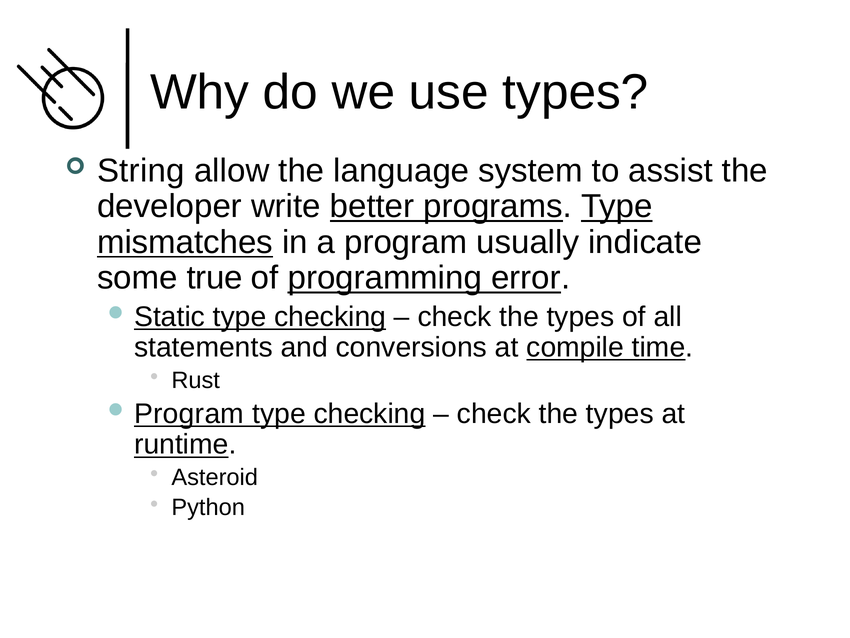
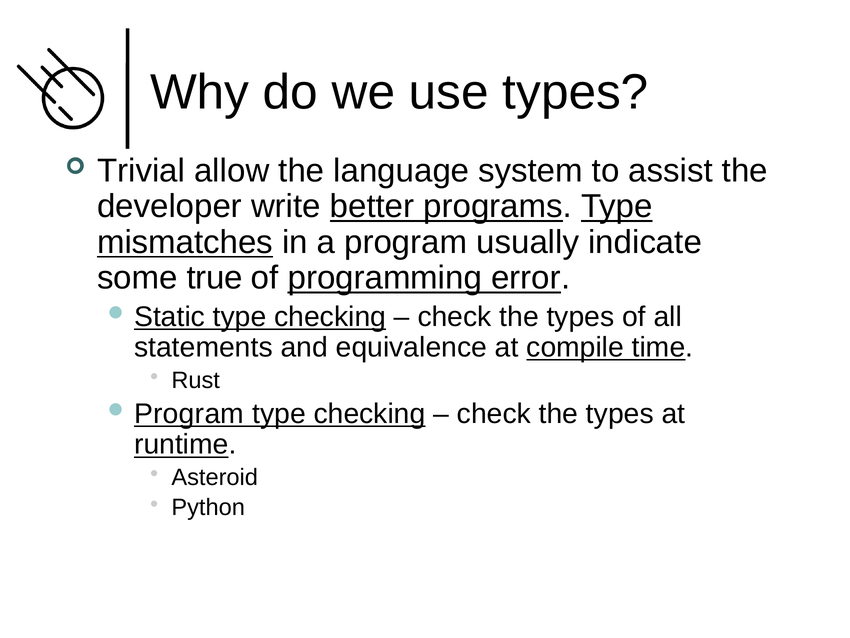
String: String -> Trivial (141, 171)
conversions: conversions -> equivalence (411, 347)
